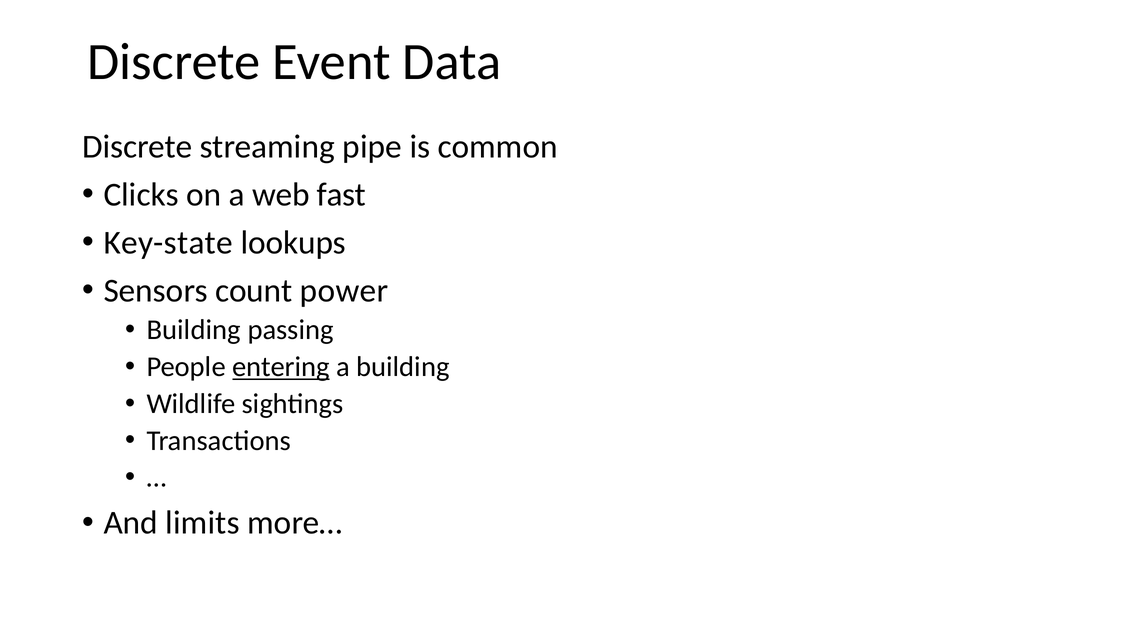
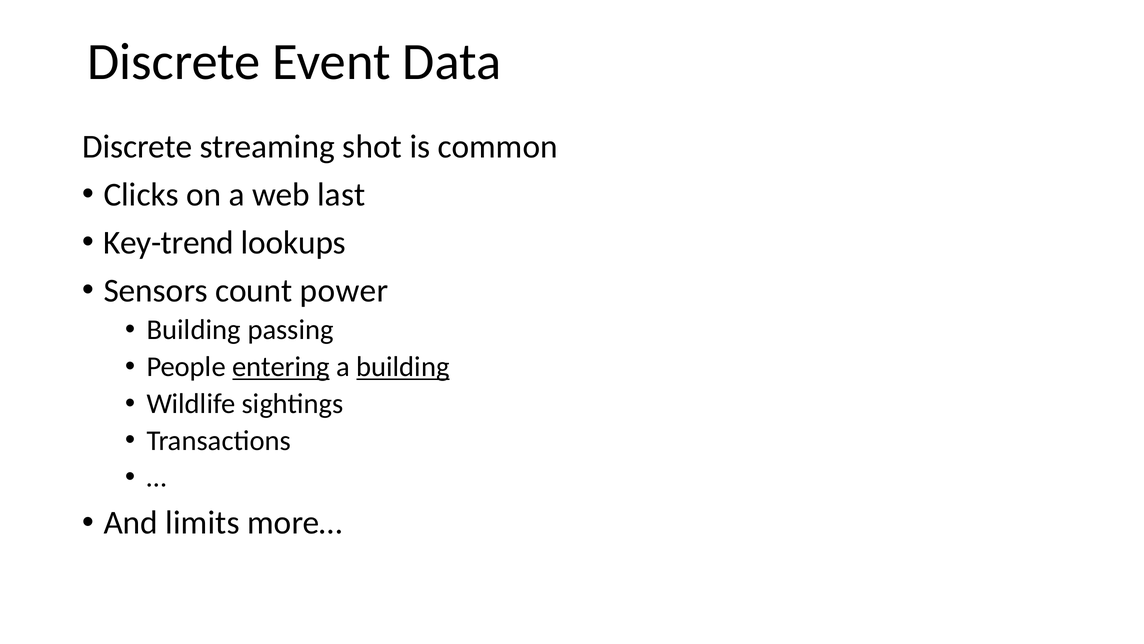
pipe: pipe -> shot (372, 146)
fast: fast -> last (341, 194)
Key-state: Key-state -> Key-trend (169, 242)
building underline: none -> present (403, 367)
